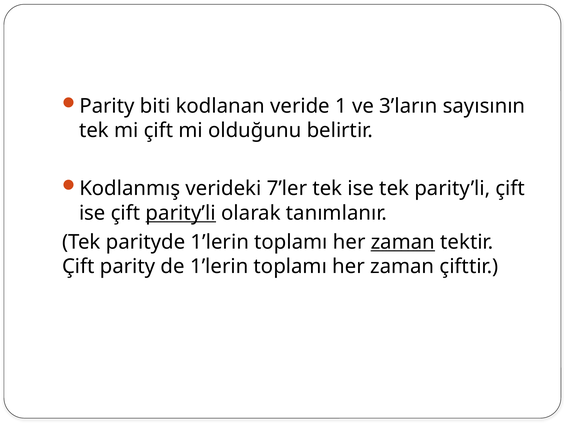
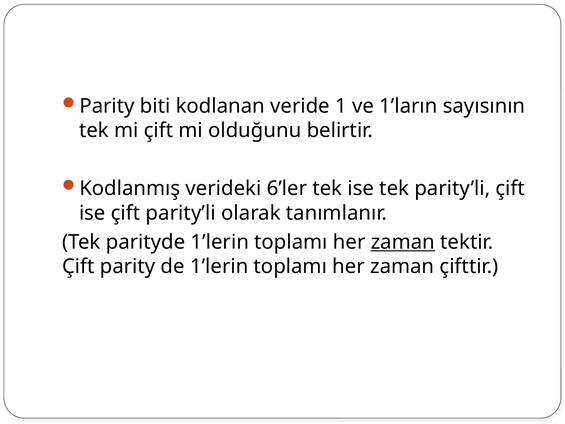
3’ların: 3’ların -> 1’ların (408, 106)
7’ler: 7’ler -> 6’ler (287, 188)
parity’li underline: present -> none (181, 213)
